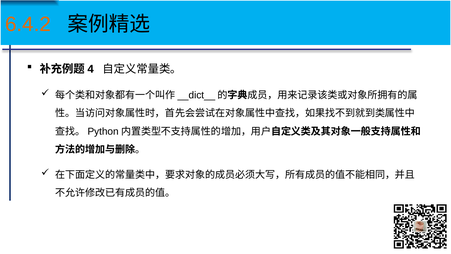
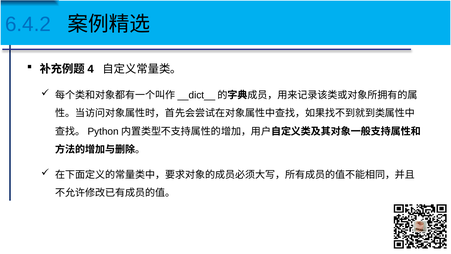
6.4.2 colour: orange -> blue (28, 24)
